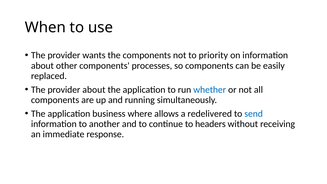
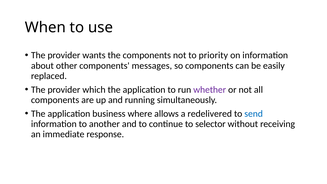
processes: processes -> messages (152, 66)
provider about: about -> which (94, 90)
whether colour: blue -> purple (210, 90)
headers: headers -> selector (210, 124)
